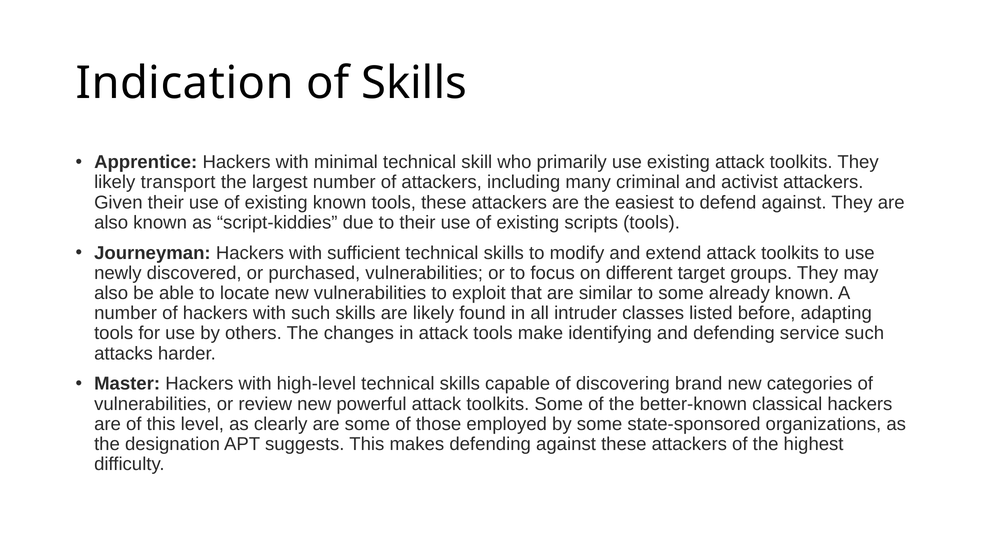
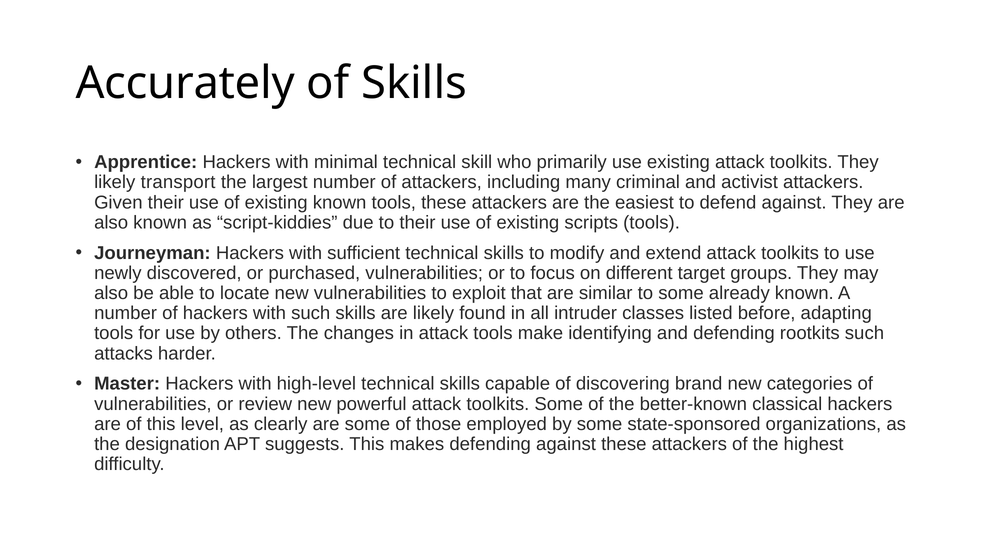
Indication: Indication -> Accurately (185, 83)
service: service -> rootkits (810, 333)
